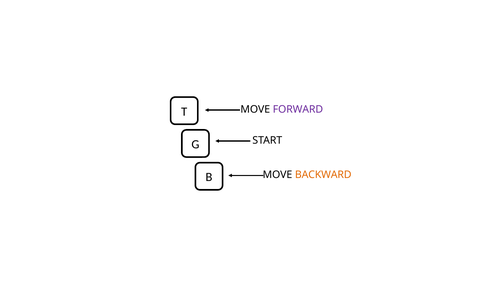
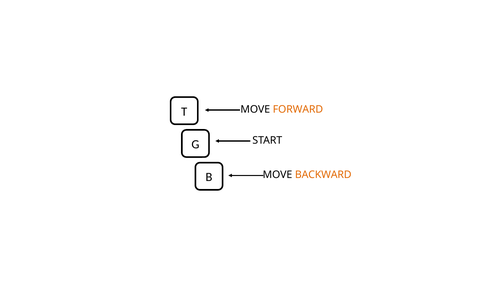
FORWARD colour: purple -> orange (298, 109)
